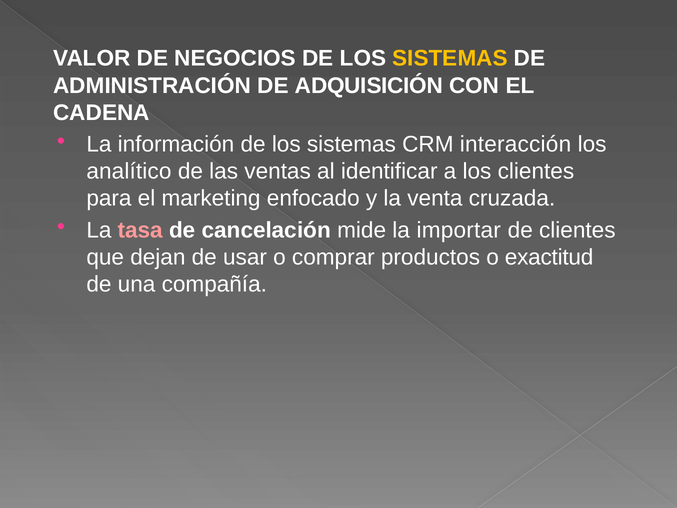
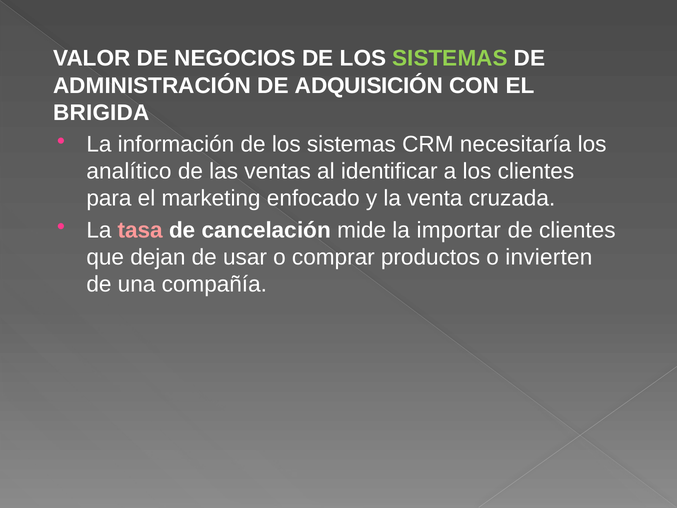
SISTEMAS colour: yellow -> light green (450, 59)
CADENA: CADENA -> BRIGIDA (101, 113)
interacción: interacción -> necesitaría (516, 144)
exactitud: exactitud -> invierten (549, 257)
